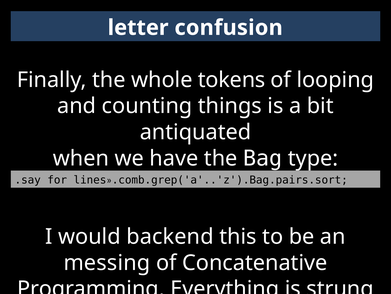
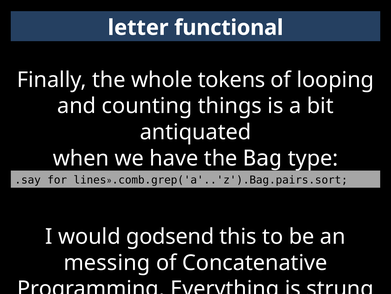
confusion: confusion -> functional (229, 28)
backend: backend -> godsend (170, 236)
